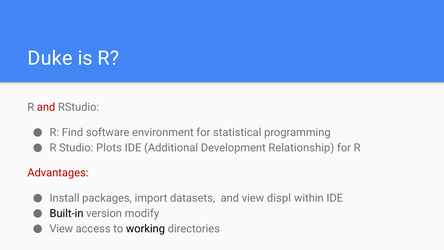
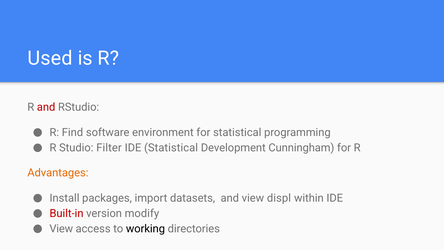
Duke: Duke -> Used (50, 58)
Plots: Plots -> Filter (109, 148)
IDE Additional: Additional -> Statistical (171, 148)
Relationship: Relationship -> Cunningham (301, 148)
Advantages colour: red -> orange (58, 173)
Built-in colour: black -> red (67, 213)
